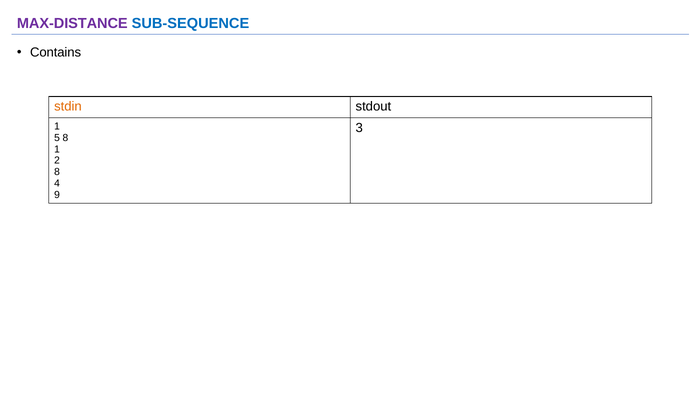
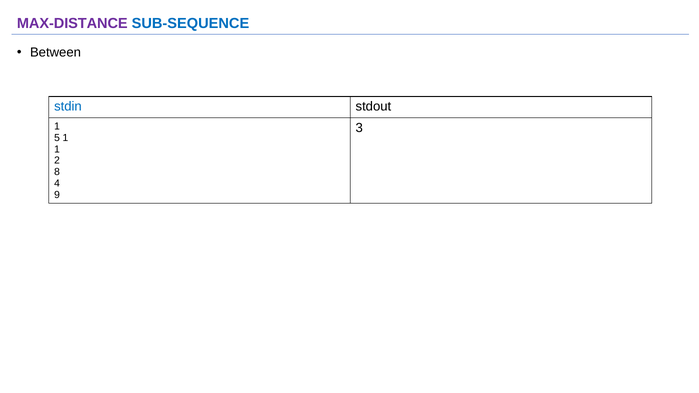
Contains: Contains -> Between (55, 52)
stdin colour: orange -> blue (68, 107)
5 8: 8 -> 1 (65, 138)
